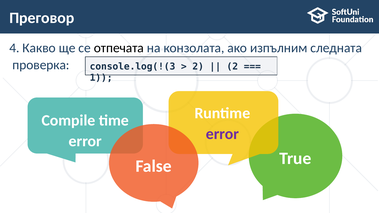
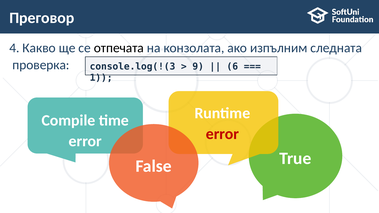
2: 2 -> 9 (198, 67)
2: 2 -> 6 (232, 67)
error colour: purple -> red (222, 134)
